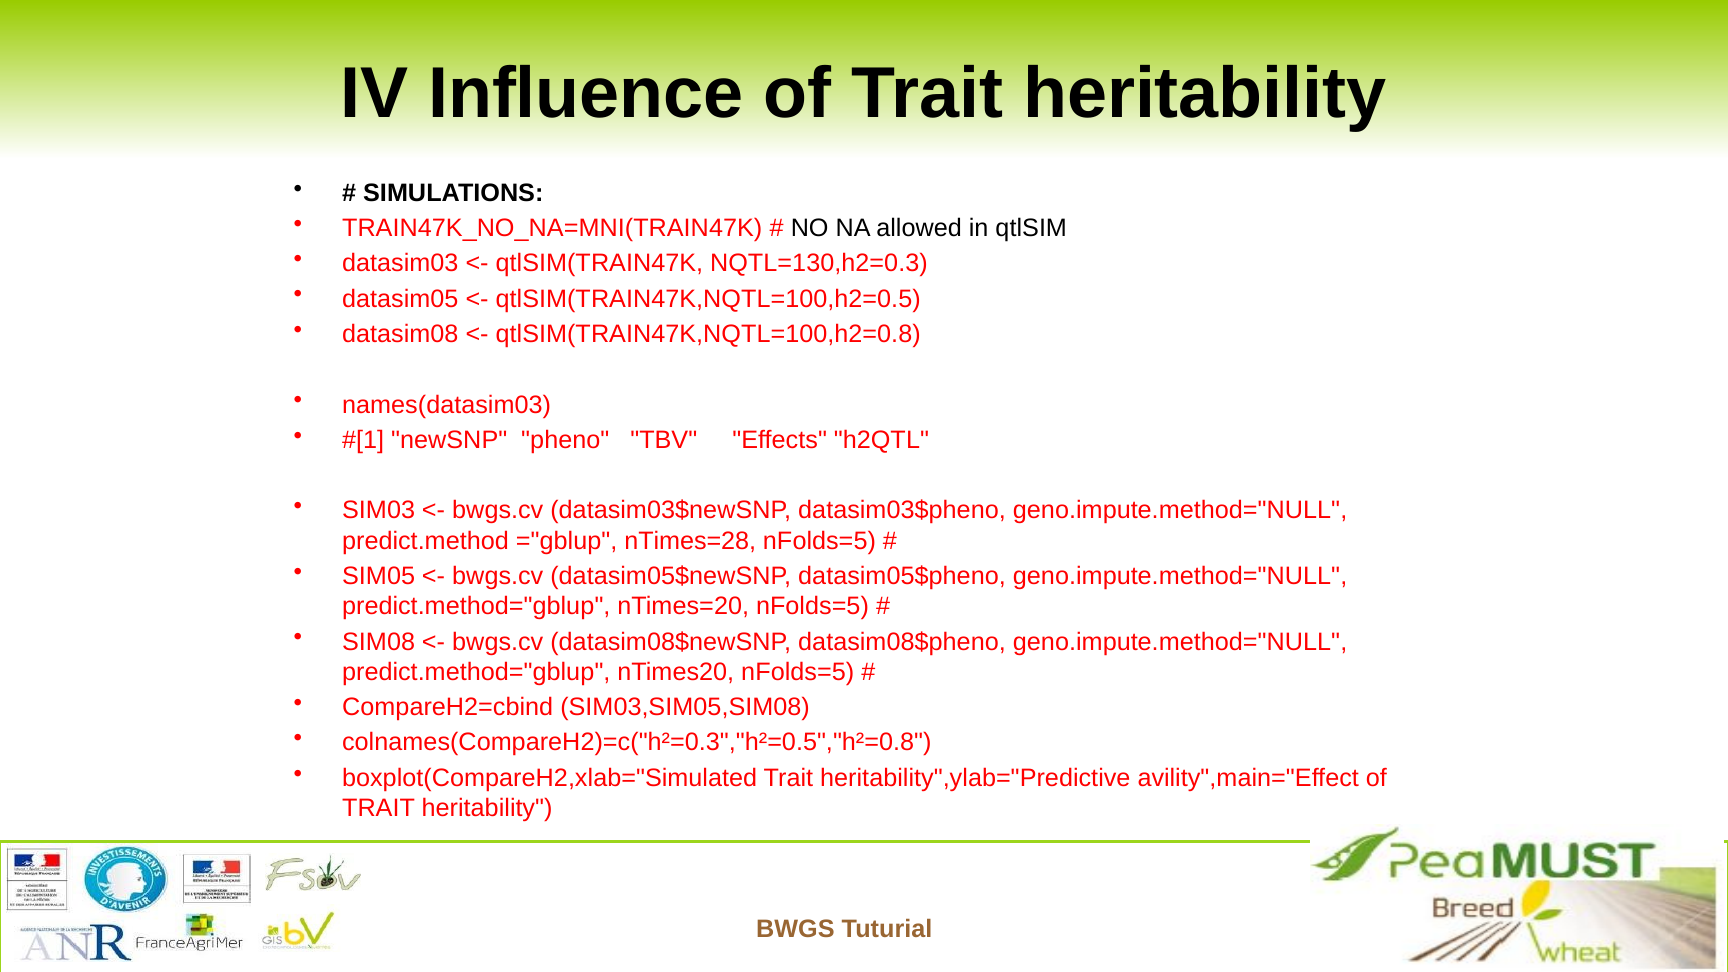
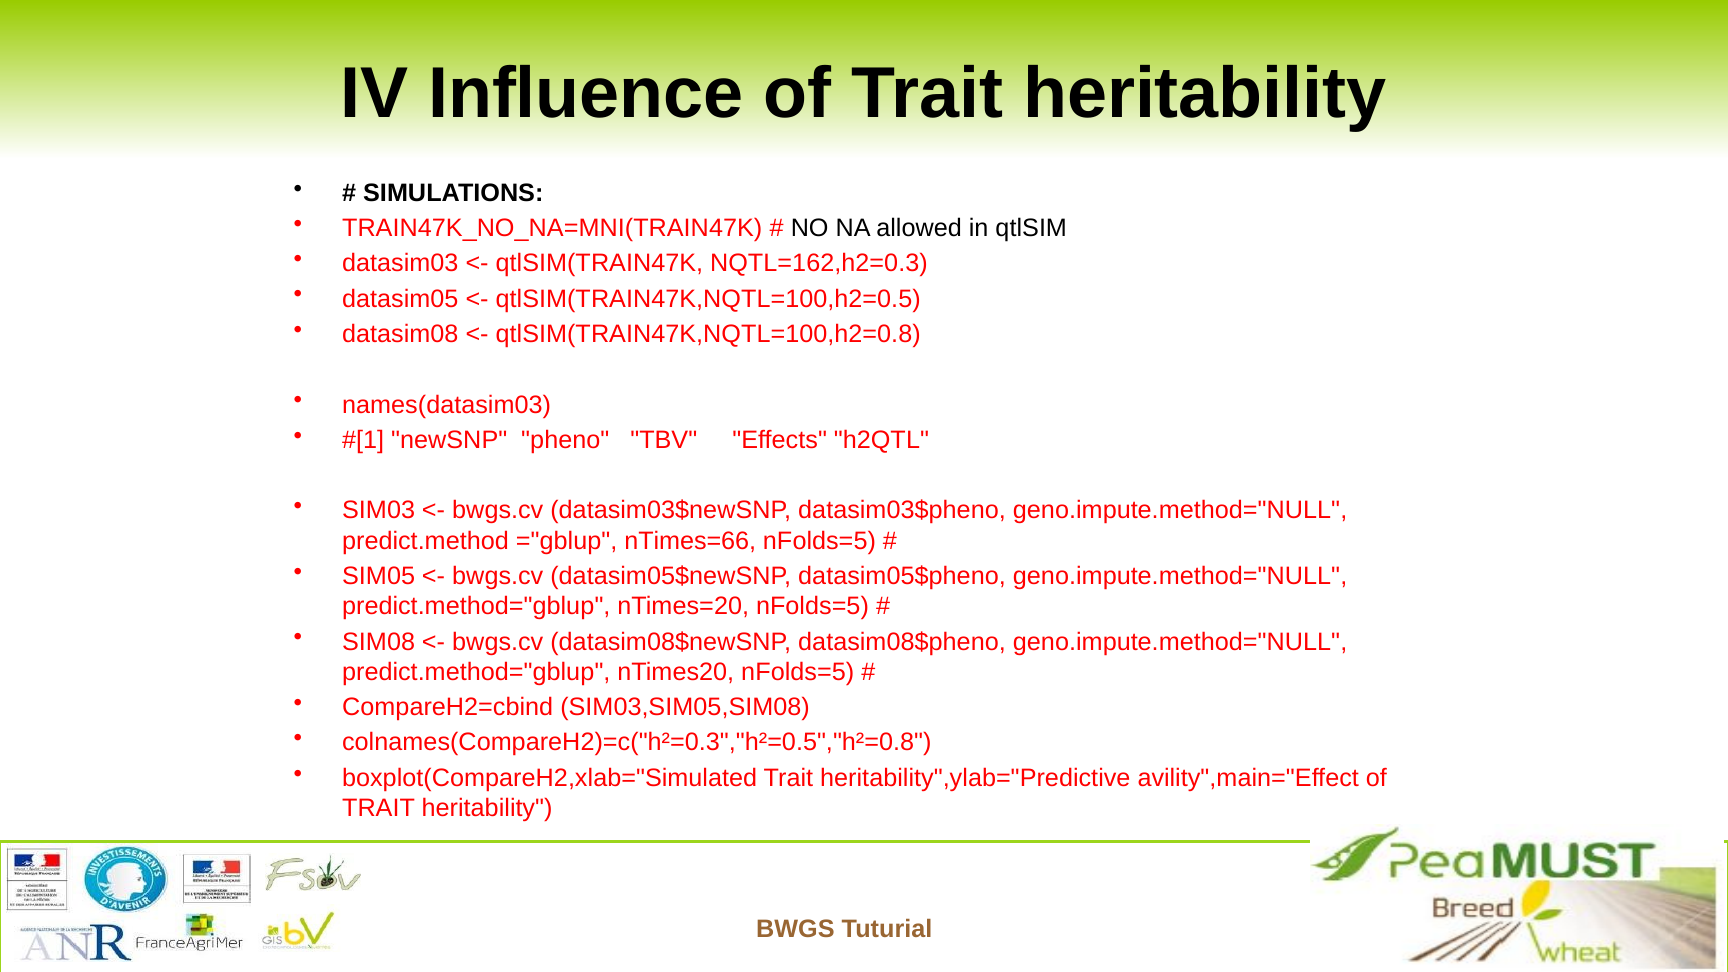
NQTL=130,h2=0.3: NQTL=130,h2=0.3 -> NQTL=162,h2=0.3 (819, 263)
nTimes=28: nTimes=28 -> nTimes=66 (690, 541)
